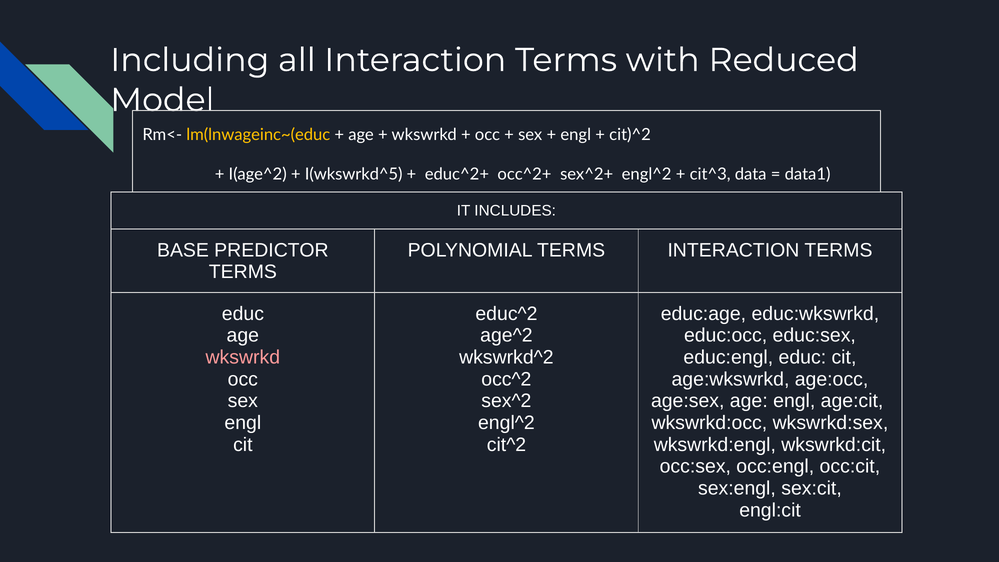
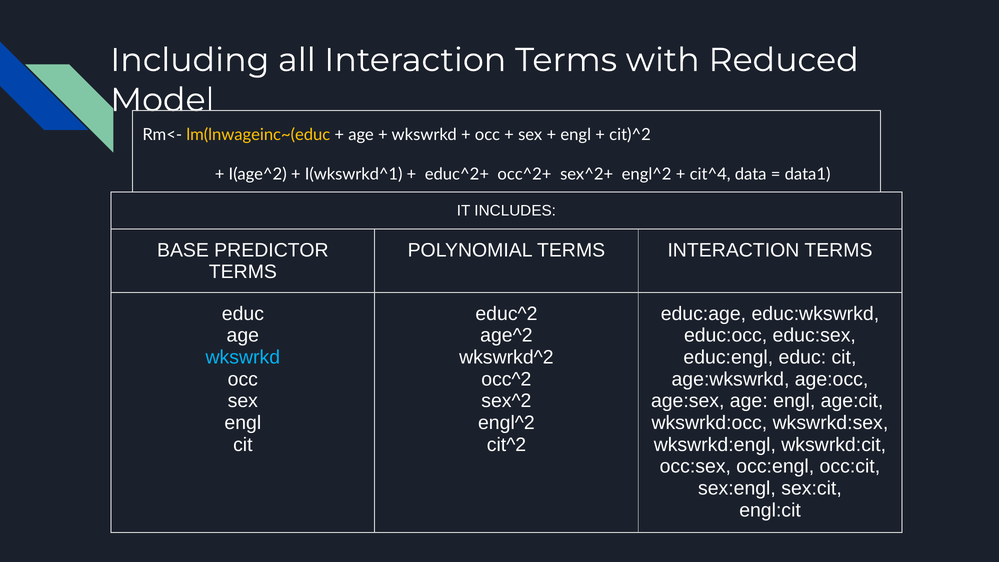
I(wkswrkd^5: I(wkswrkd^5 -> I(wkswrkd^1 (354, 174)
cit^3: cit^3 -> cit^4 (710, 174)
wkswrkd colour: pink -> light blue (243, 357)
